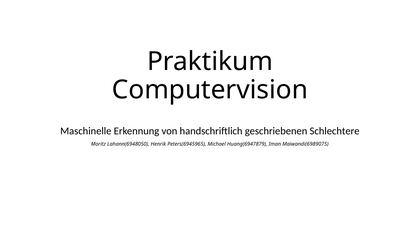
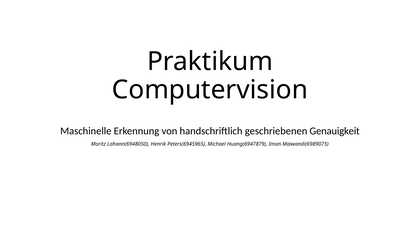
Schlechtere: Schlechtere -> Genauigkeit (335, 131)
